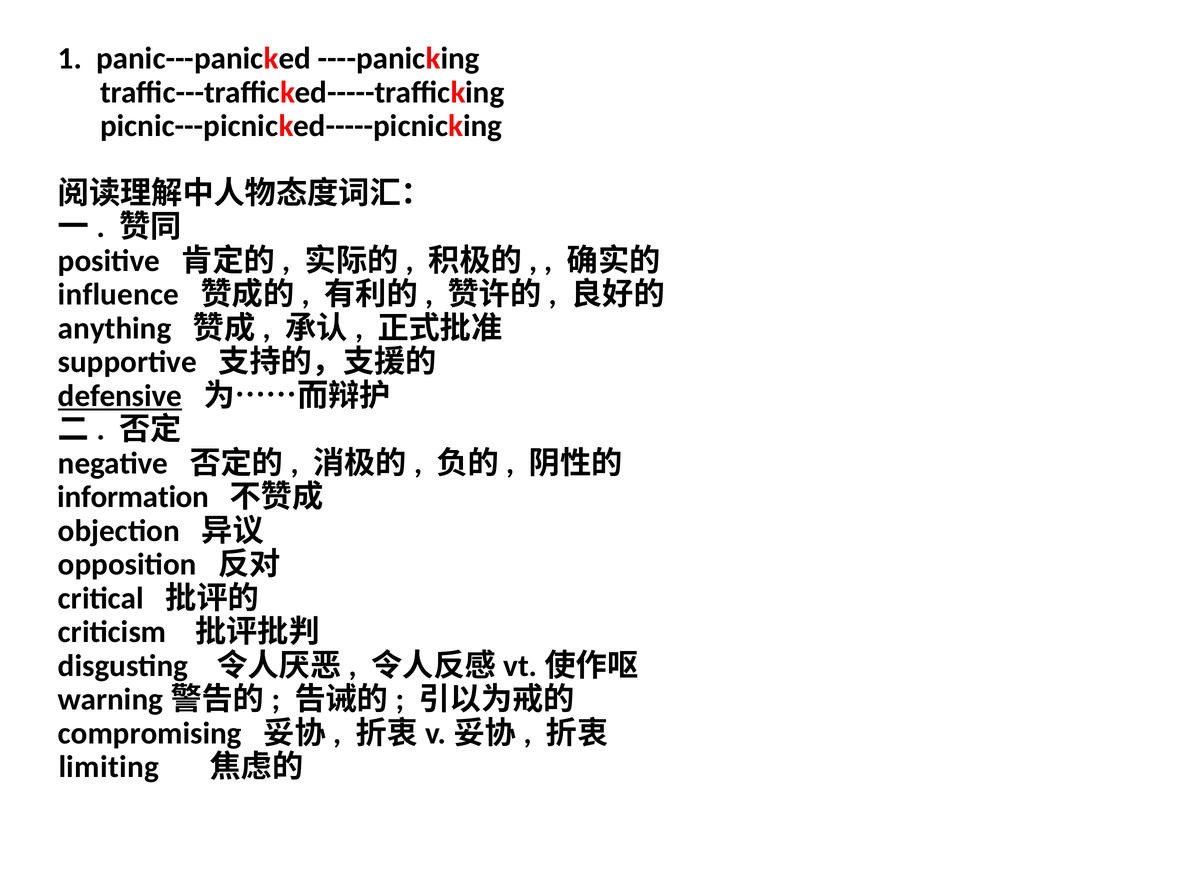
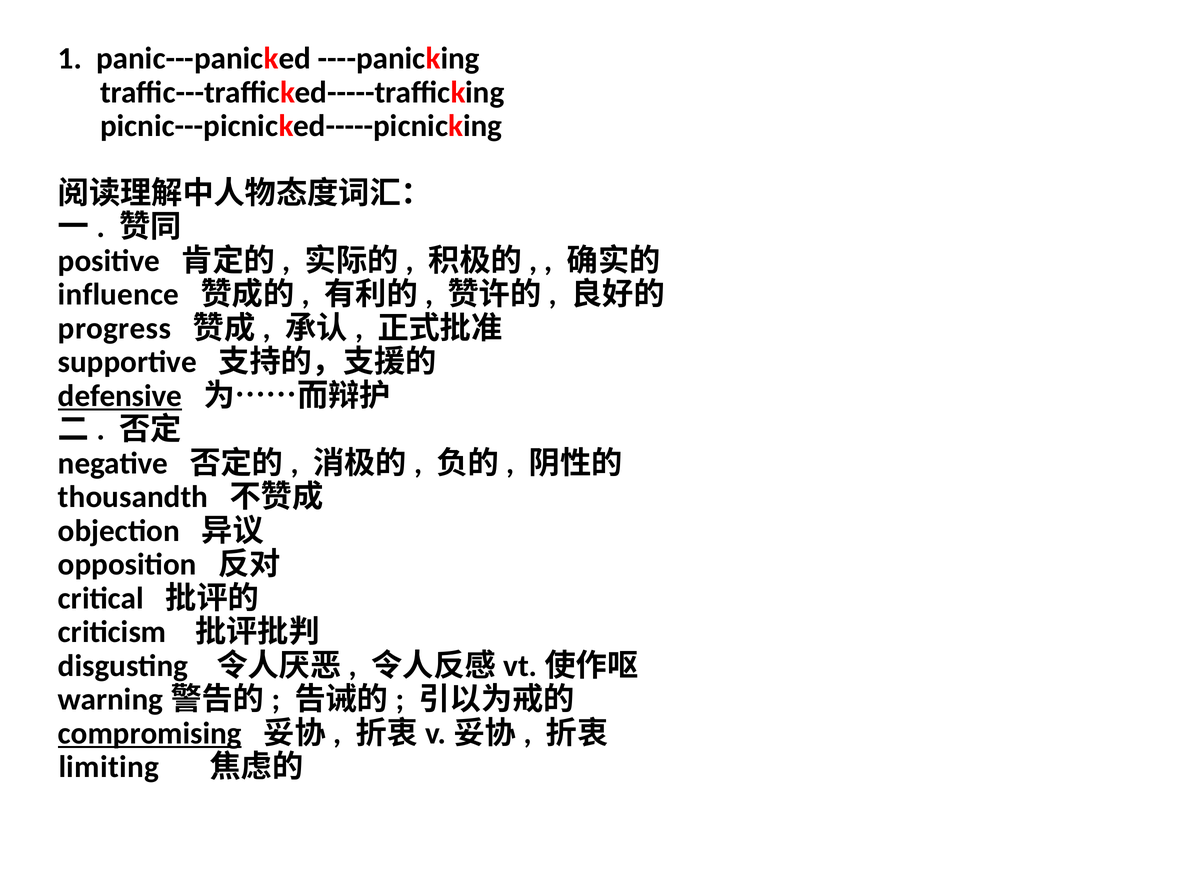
anything: anything -> progress (114, 328)
information: information -> thousandth (133, 497)
compromising underline: none -> present (150, 733)
